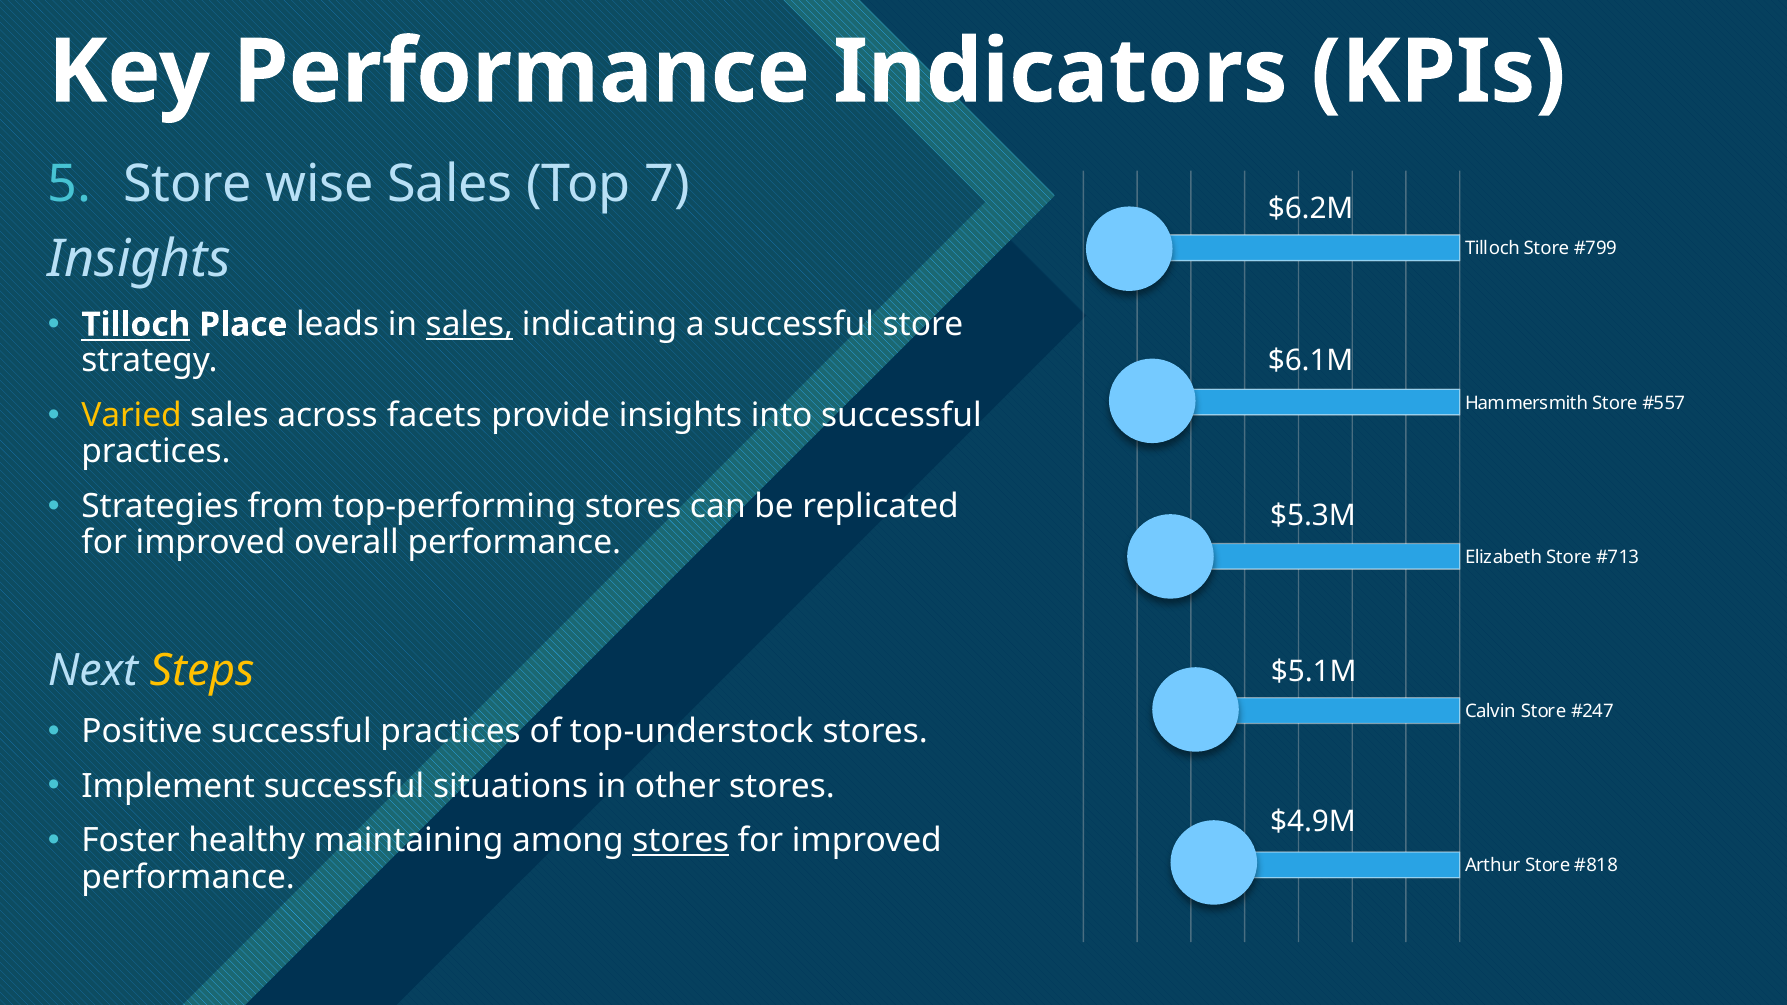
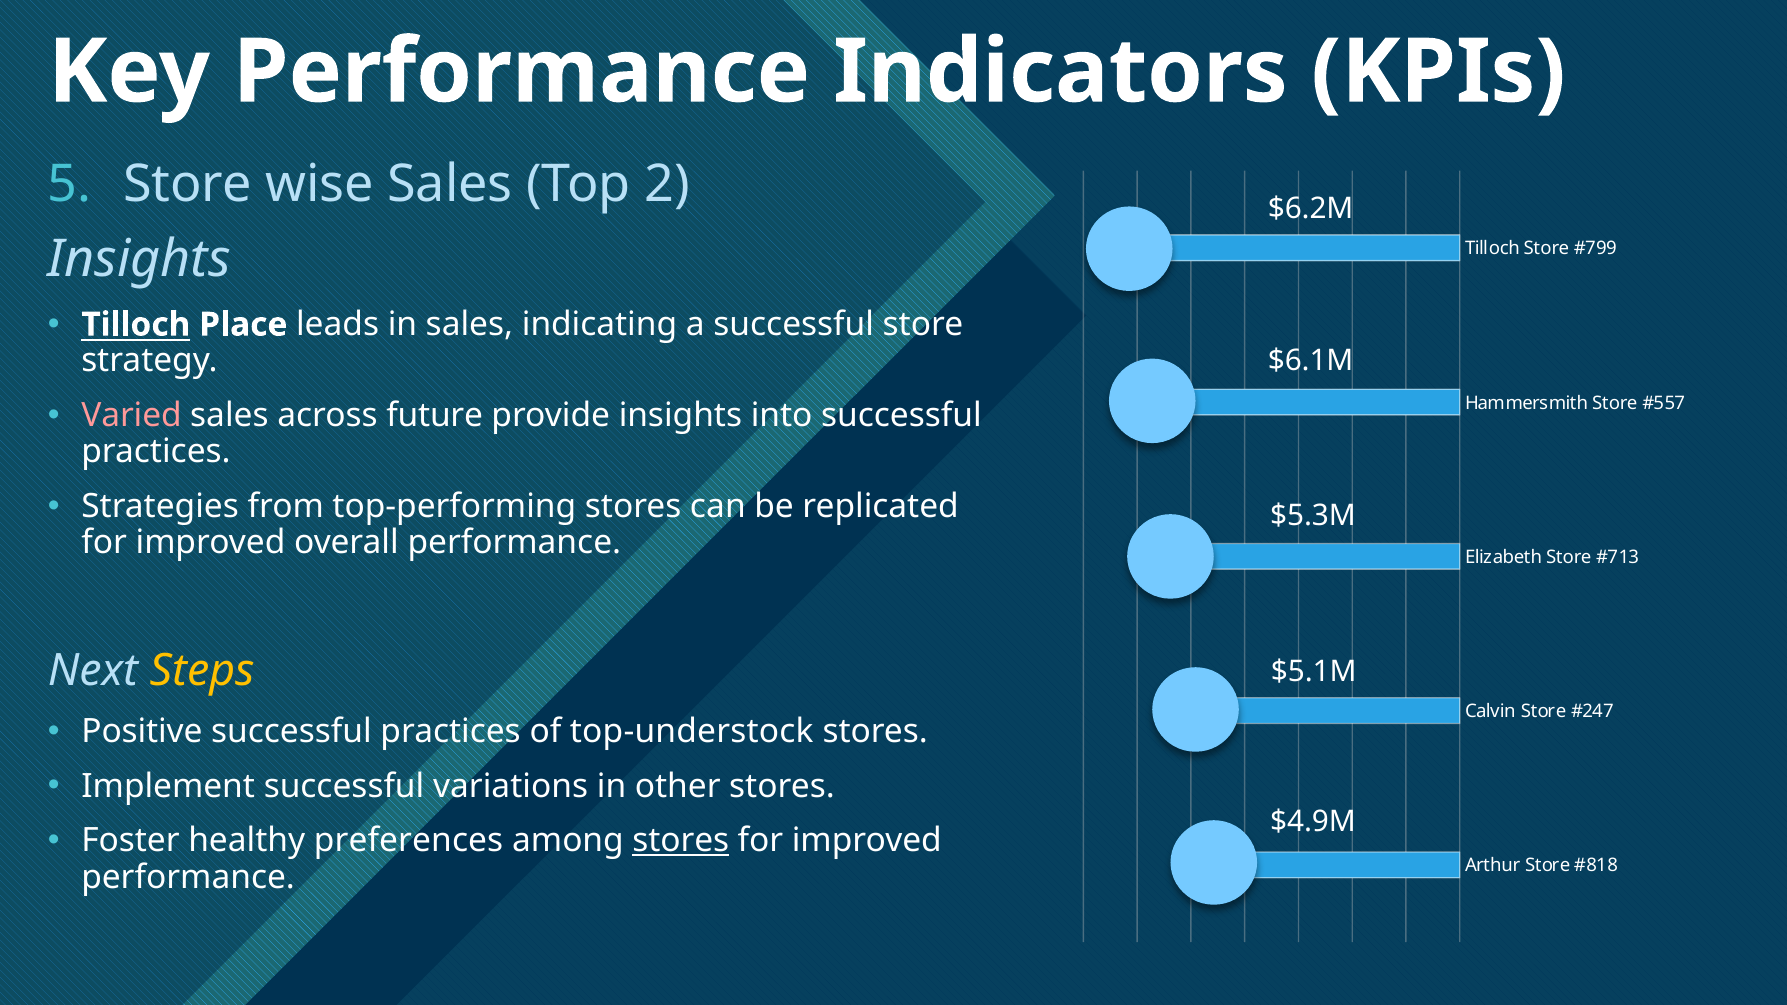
7: 7 -> 2 (667, 185)
sales underline: present -> none (469, 325)
Varied colour: yellow -> pink (131, 416)
facets: facets -> future (435, 416)
situations: situations -> variations (511, 786)
maintaining: maintaining -> preferences (409, 841)
